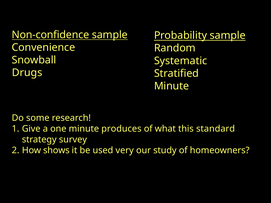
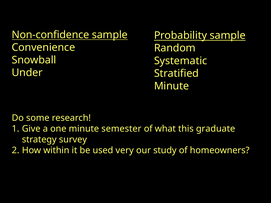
Drugs: Drugs -> Under (27, 73)
produces: produces -> semester (121, 129)
standard: standard -> graduate (216, 129)
shows: shows -> within (56, 151)
